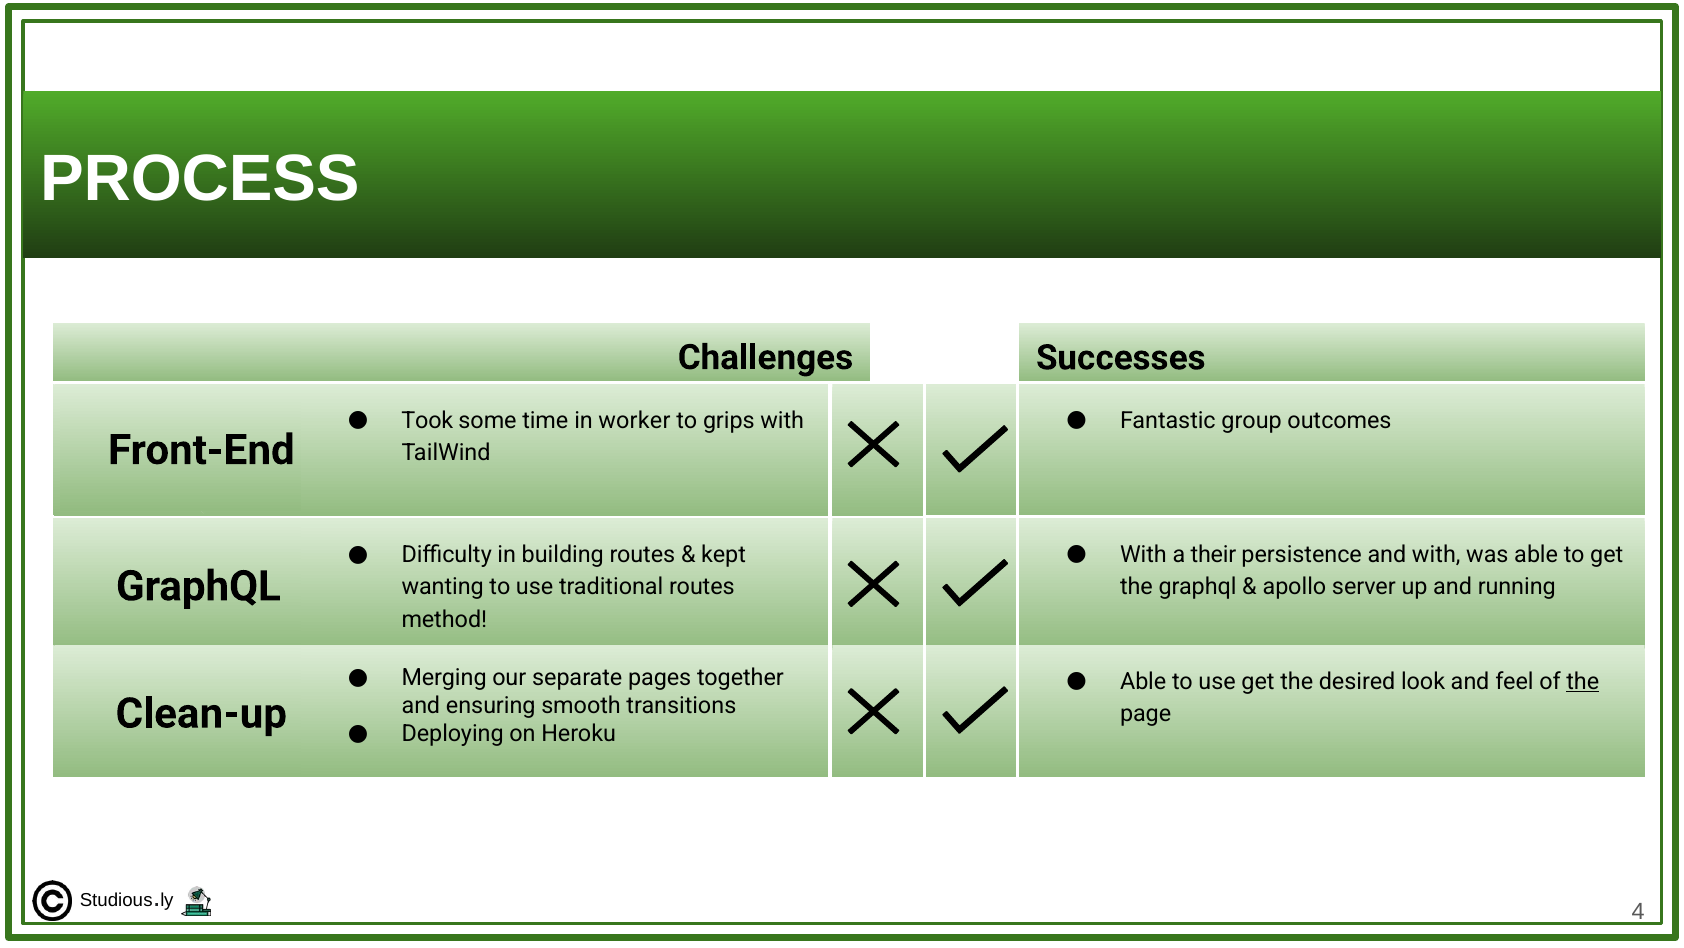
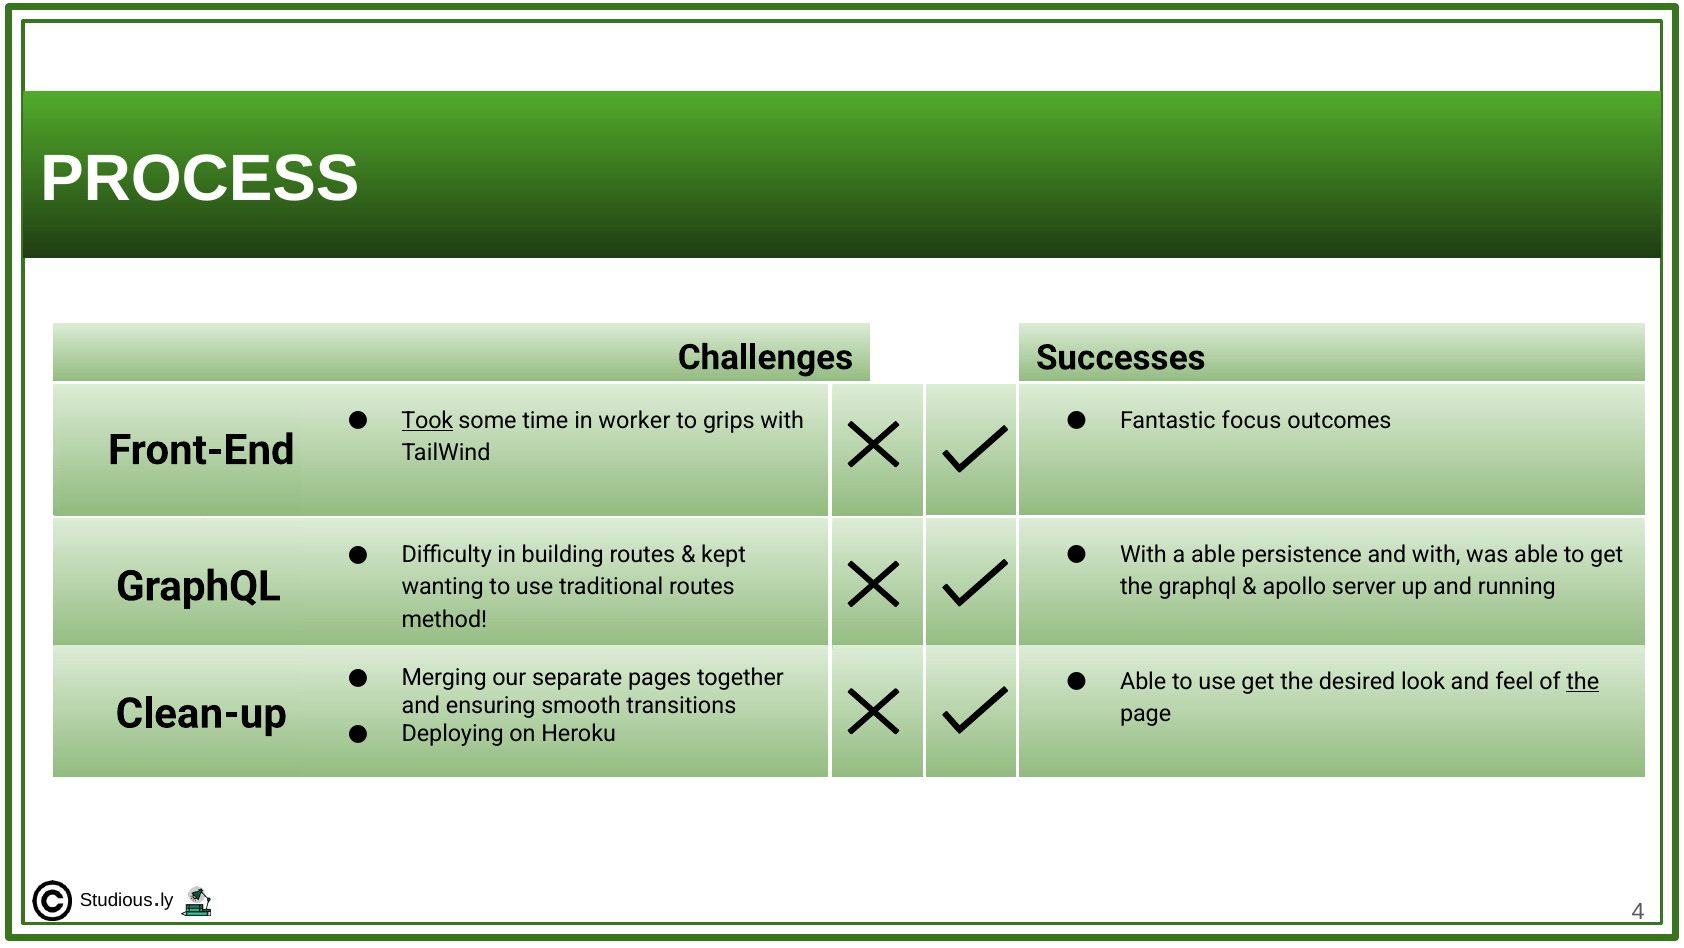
group: group -> focus (1252, 420)
Took underline: none -> present (427, 420)
a their: their -> able (1213, 554)
